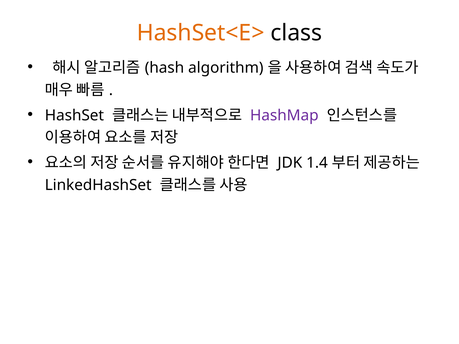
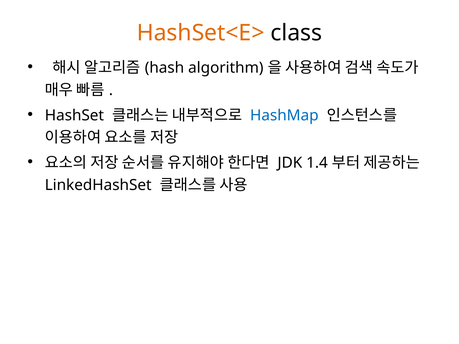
HashMap colour: purple -> blue (284, 115)
